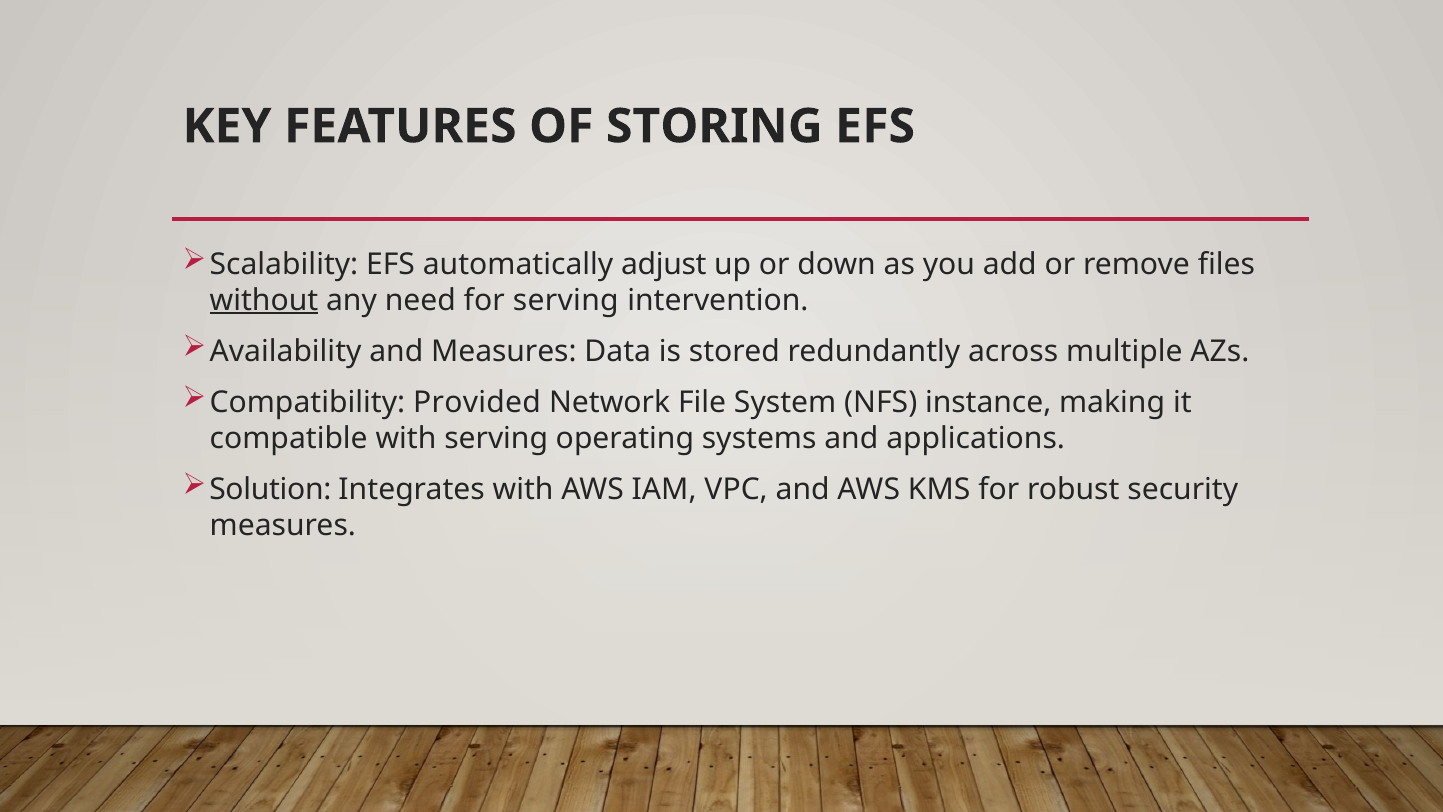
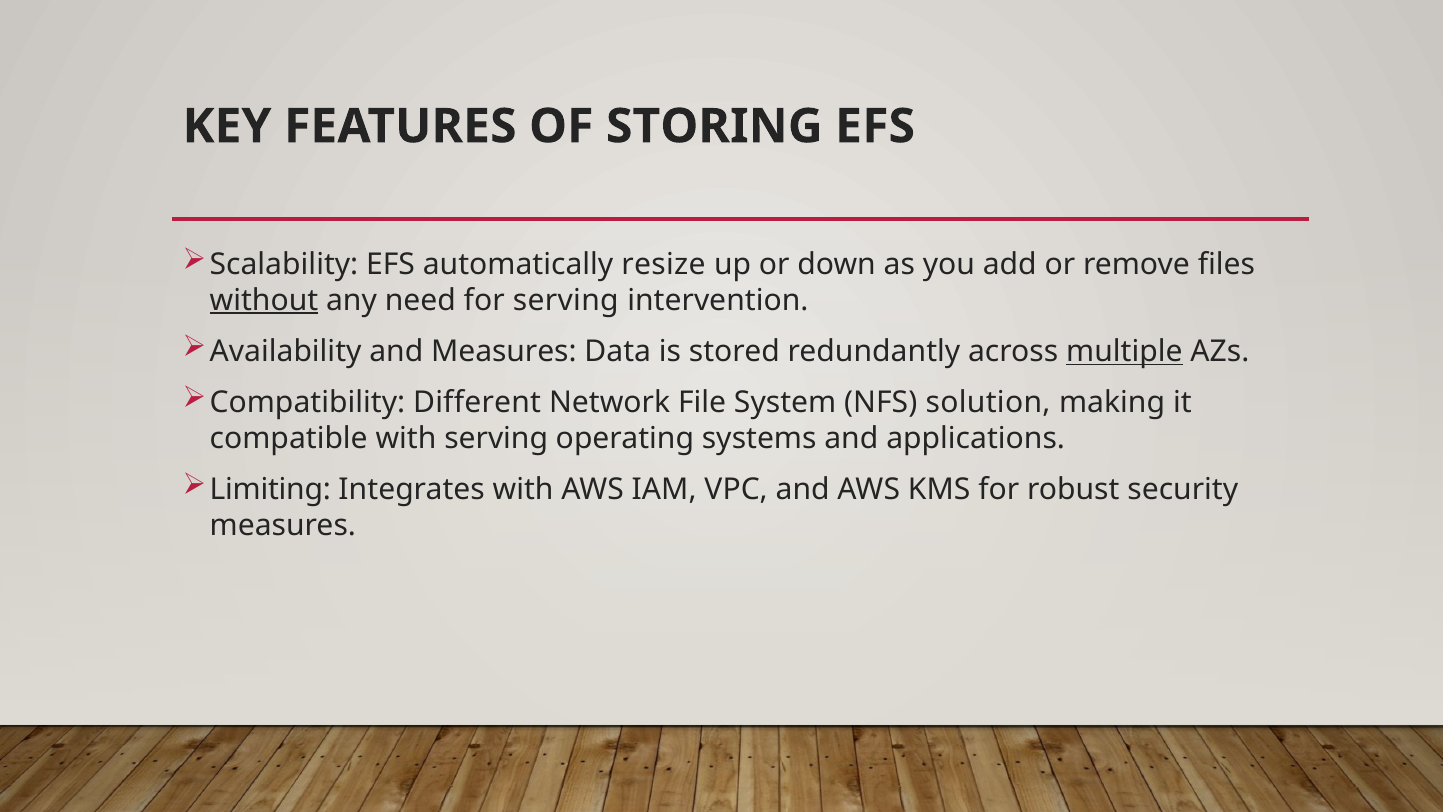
adjust: adjust -> resize (663, 264)
multiple underline: none -> present (1124, 351)
Provided: Provided -> Different (477, 402)
instance: instance -> solution (988, 402)
Solution: Solution -> Limiting (270, 490)
